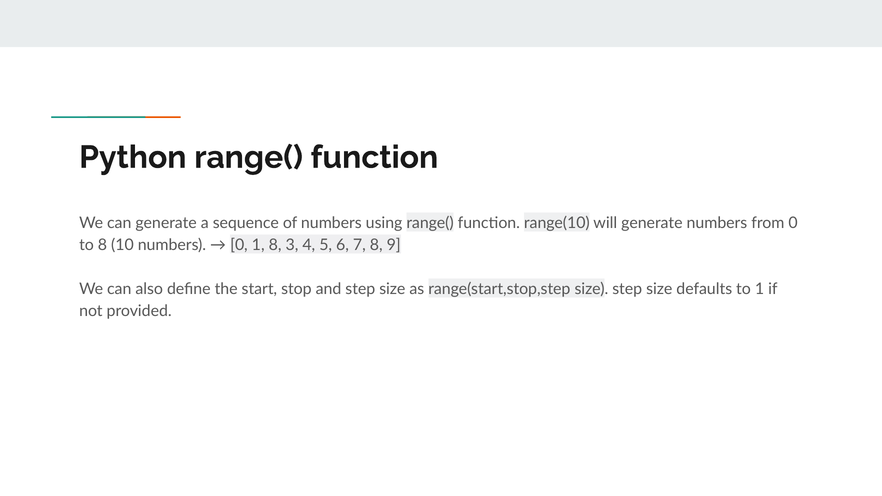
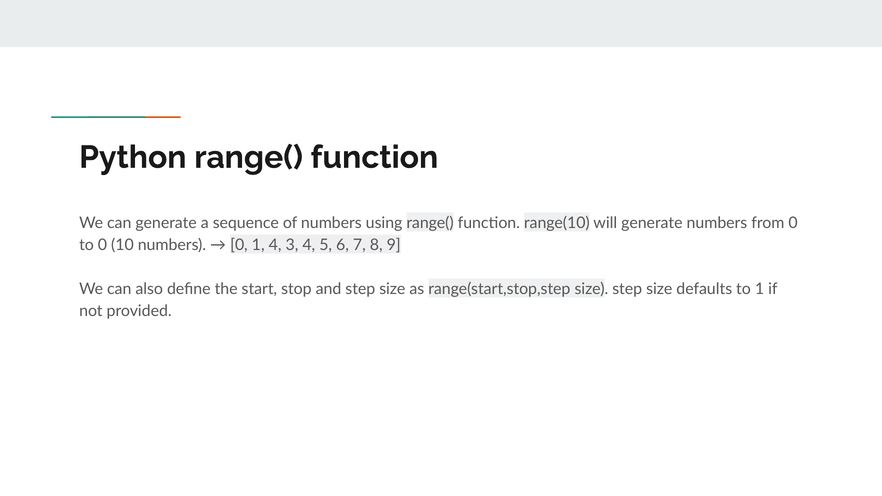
to 8: 8 -> 0 (102, 245)
1 8: 8 -> 4 (275, 245)
